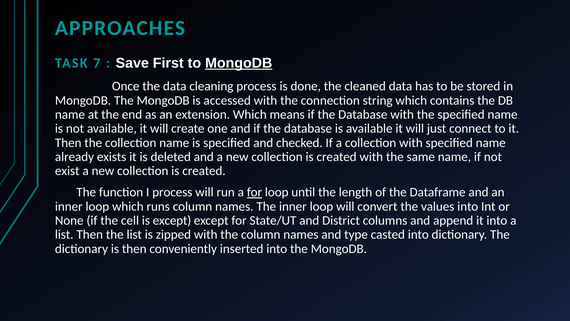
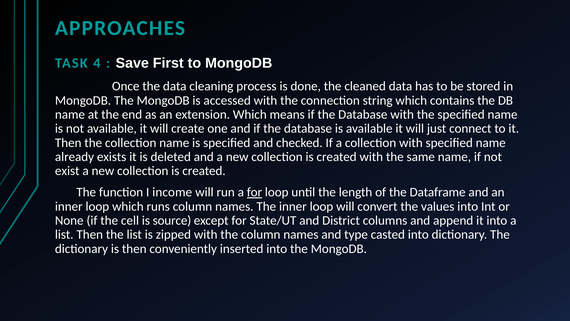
7: 7 -> 4 (97, 63)
MongoDB underline: present -> none (239, 63)
I process: process -> income (172, 192)
is except: except -> source (172, 220)
